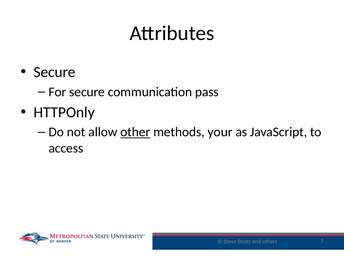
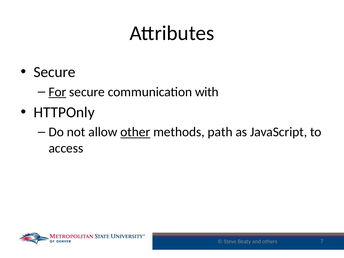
For underline: none -> present (57, 92)
pass: pass -> with (207, 92)
your: your -> path (220, 132)
